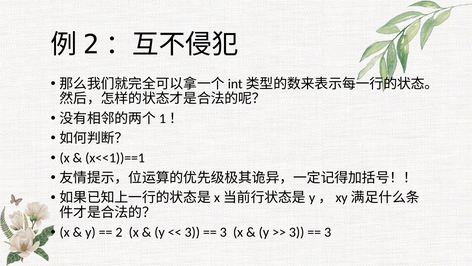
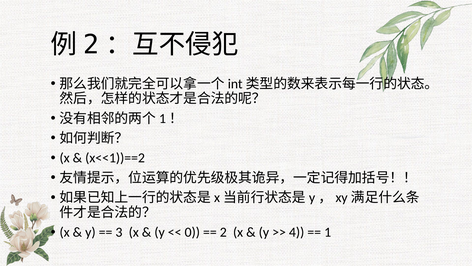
x<<1))==1: x<<1))==1 -> x<<1))==2 (115, 158)
2: 2 -> 3 (119, 232)
3: 3 -> 0 (192, 232)
3: 3 -> 2 (223, 232)
3: 3 -> 4 (297, 232)
3: 3 -> 1 (328, 232)
